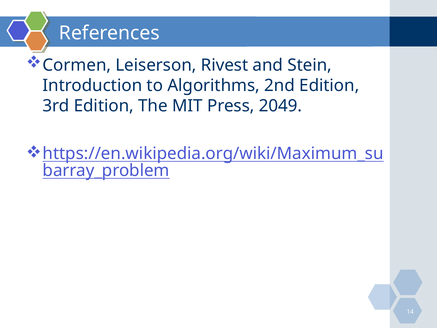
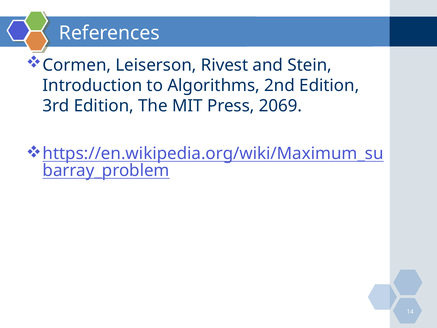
2049: 2049 -> 2069 (281, 106)
